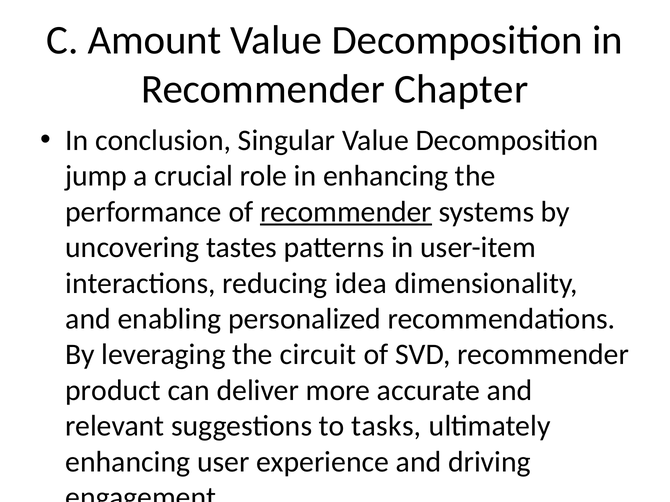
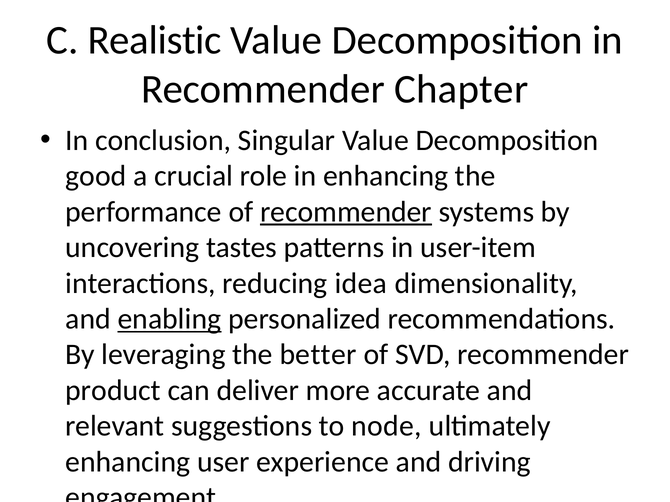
Amount: Amount -> Realistic (155, 40)
jump: jump -> good (96, 176)
enabling underline: none -> present (169, 319)
circuit: circuit -> better (318, 355)
tasks: tasks -> node (386, 426)
